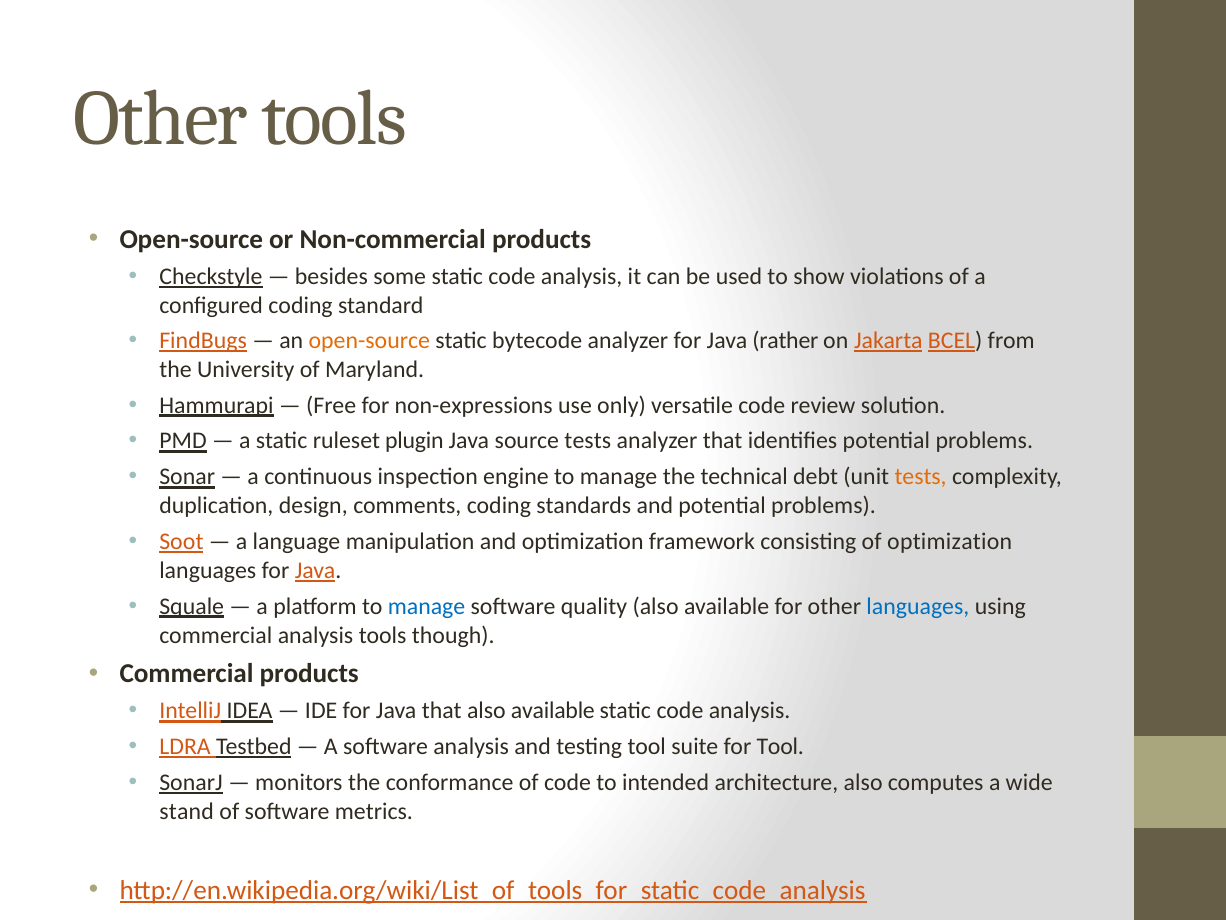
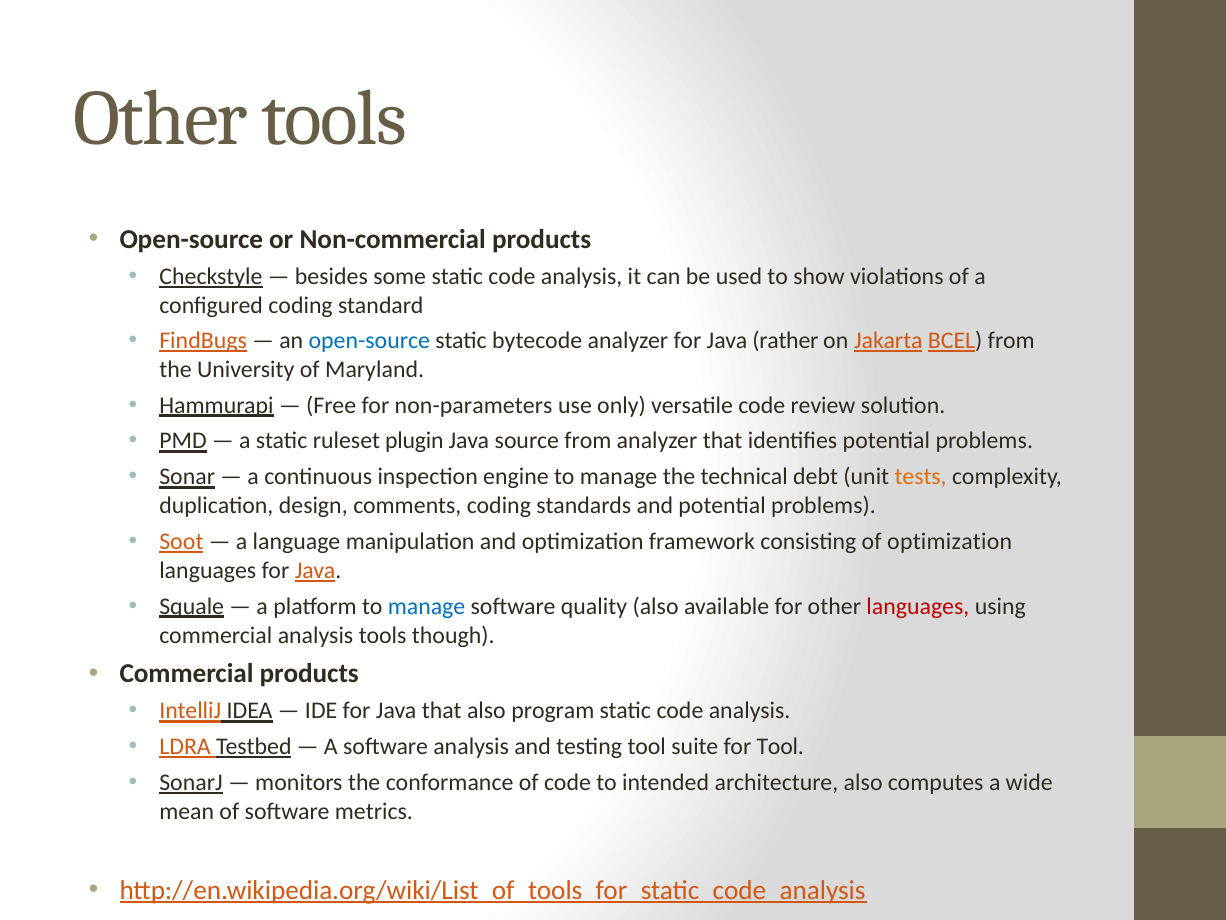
open-source colour: orange -> blue (369, 341)
non-expressions: non-expressions -> non-parameters (474, 405)
source tests: tests -> from (588, 441)
languages colour: blue -> red (918, 606)
that also available: available -> program (553, 710)
stand: stand -> mean (187, 811)
